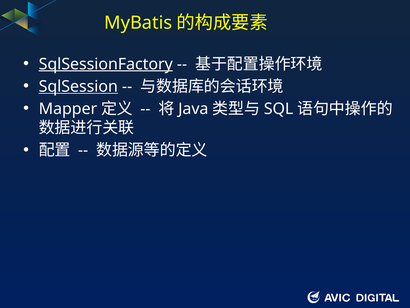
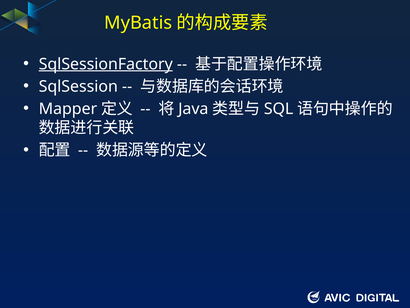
SqlSession underline: present -> none (78, 86)
